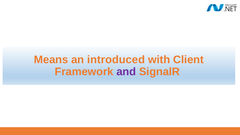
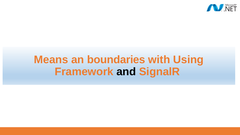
introduced: introduced -> boundaries (116, 60)
Client: Client -> Using (188, 60)
and colour: purple -> black (126, 72)
